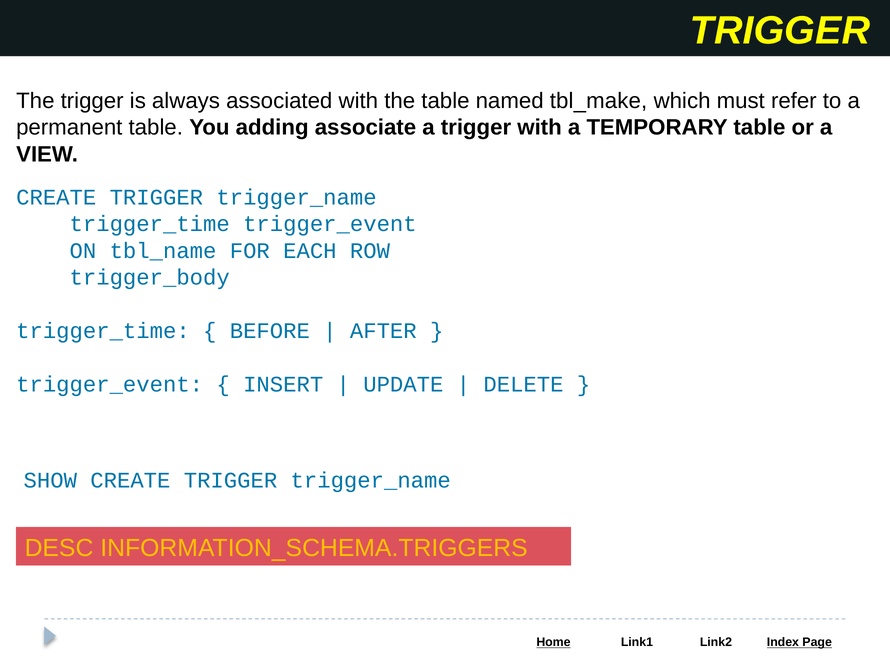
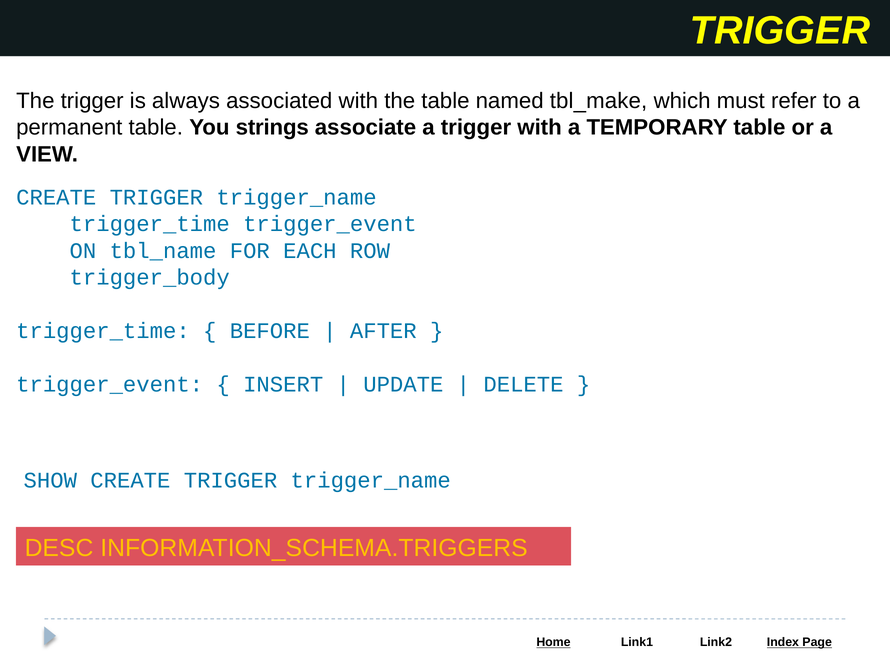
adding: adding -> strings (272, 128)
